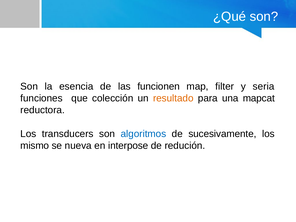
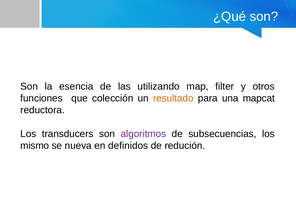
funcionen: funcionen -> utilizando (159, 86)
seria: seria -> otros (264, 86)
algoritmos colour: blue -> purple (143, 134)
sucesivamente: sucesivamente -> subsecuencias (222, 134)
interpose: interpose -> definidos (128, 146)
